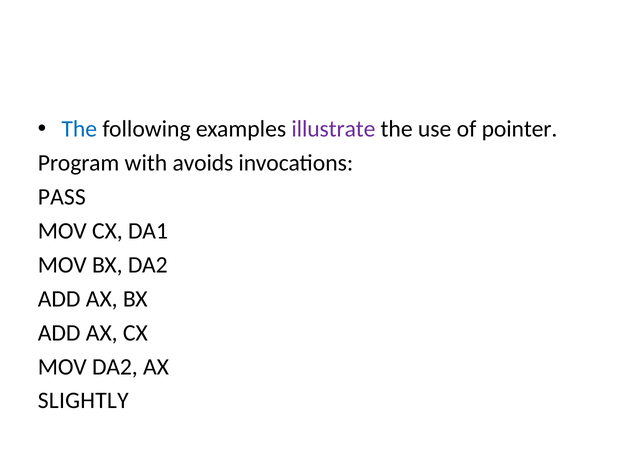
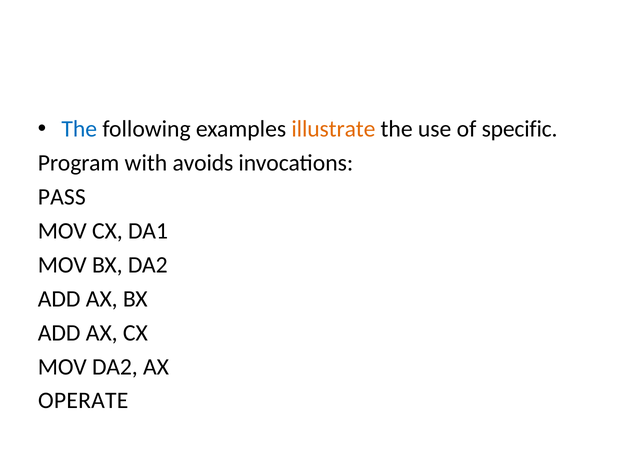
illustrate colour: purple -> orange (333, 129)
pointer: pointer -> specific (520, 129)
SLIGHTLY: SLIGHTLY -> OPERATE (83, 401)
